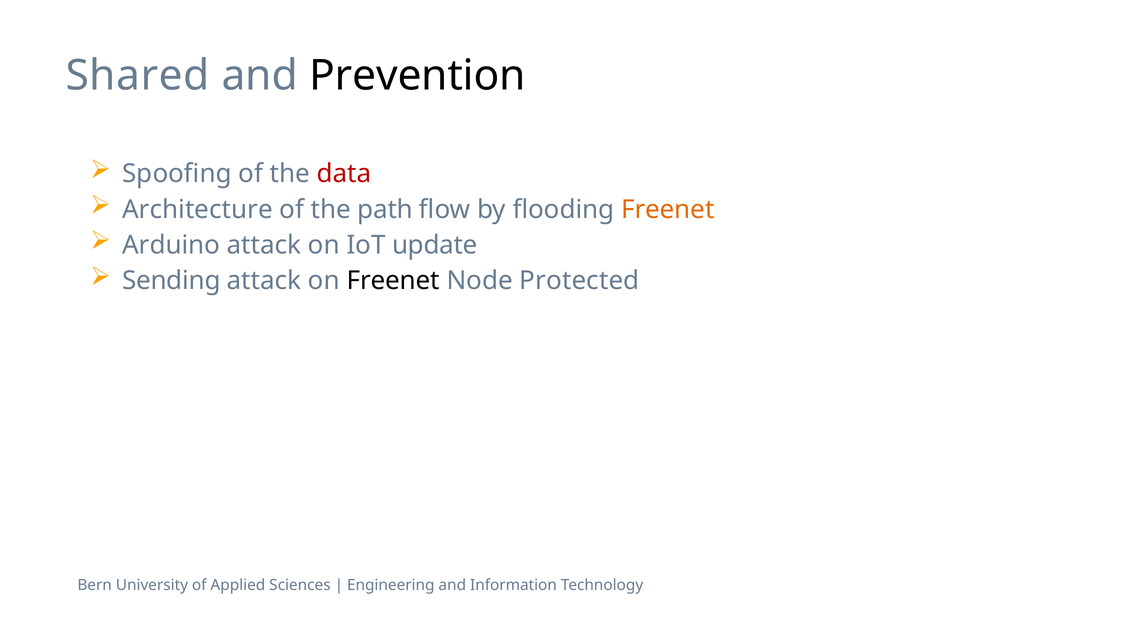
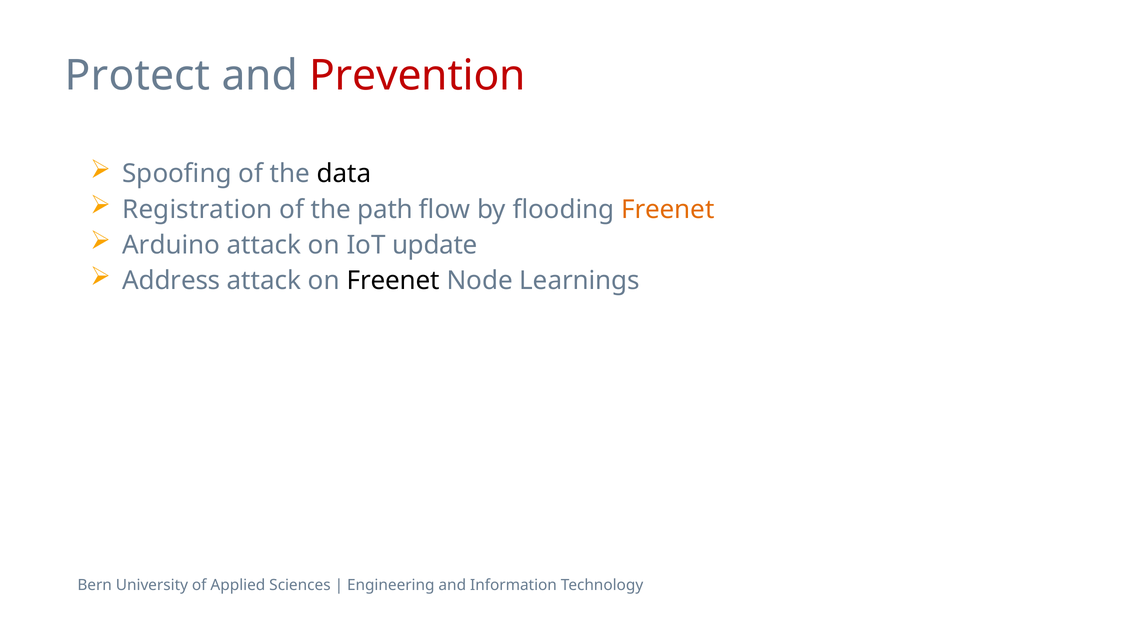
Shared: Shared -> Protect (138, 76)
Prevention colour: black -> red (417, 76)
data colour: red -> black (344, 174)
Architecture: Architecture -> Registration (197, 209)
Sending: Sending -> Address (171, 281)
Protected: Protected -> Learnings (580, 281)
